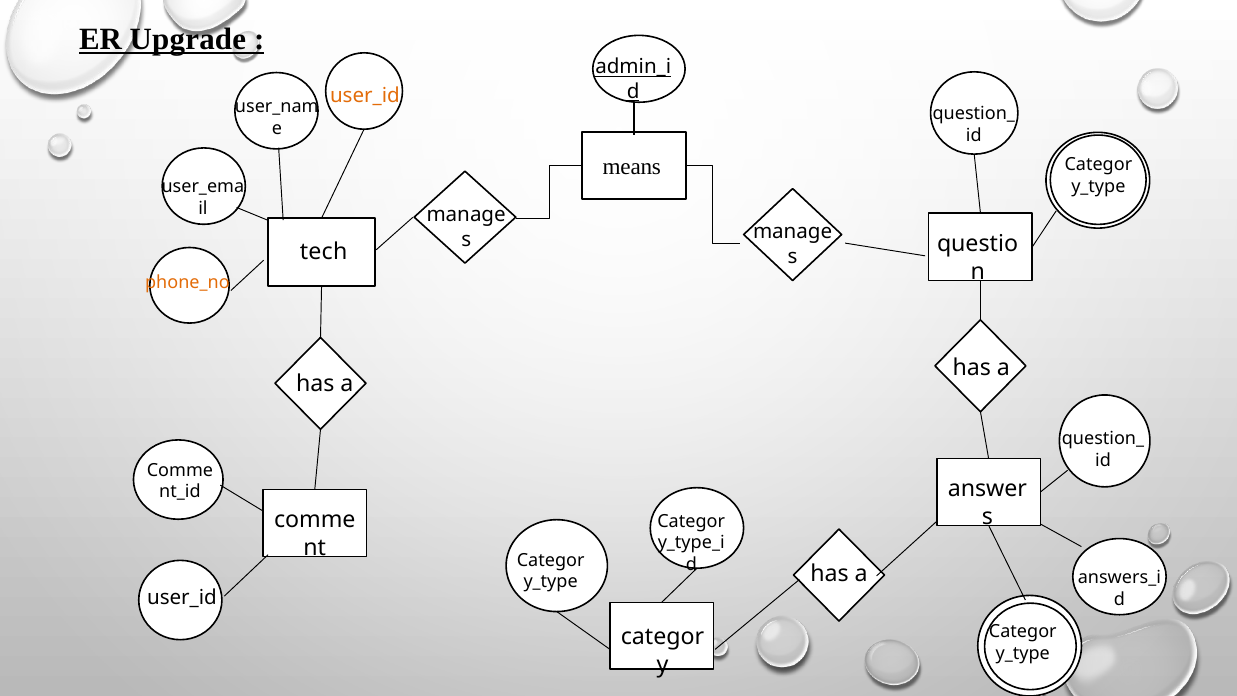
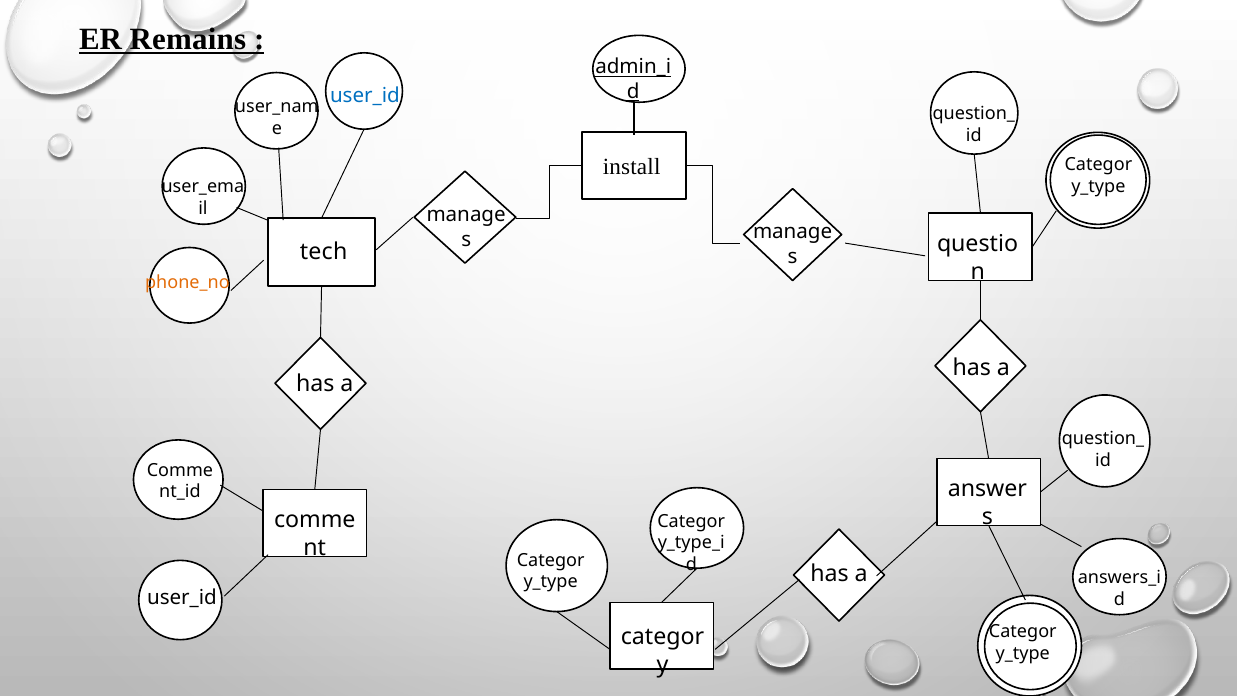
Upgrade: Upgrade -> Remains (188, 39)
user_id colour: orange -> blue (365, 95)
means: means -> install (632, 167)
